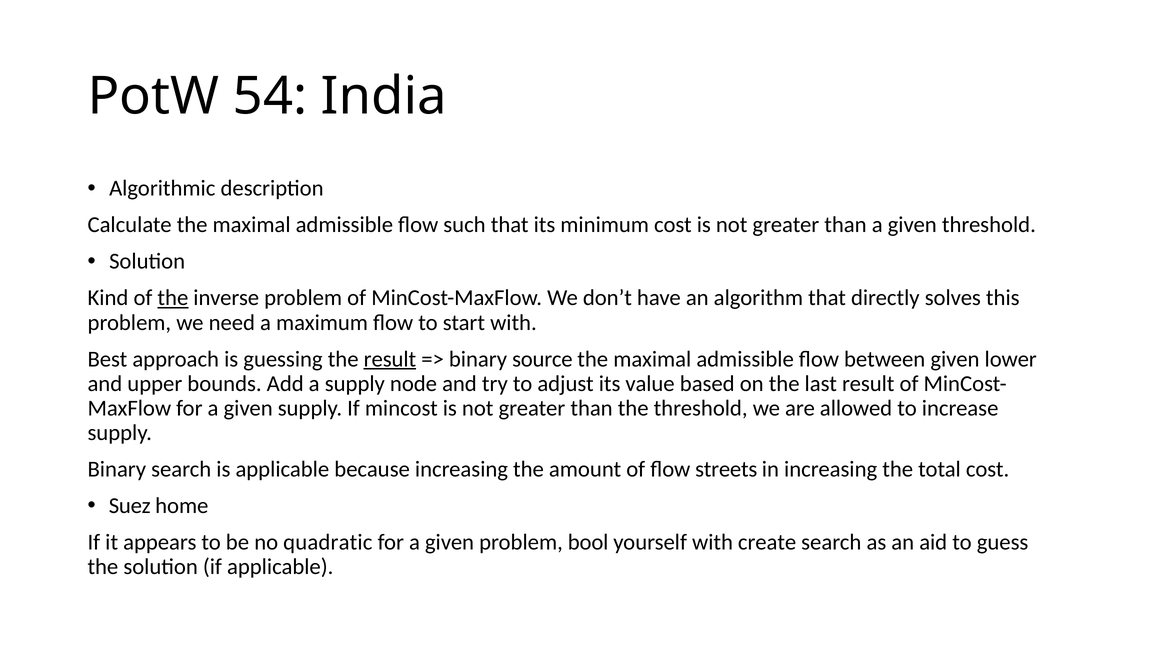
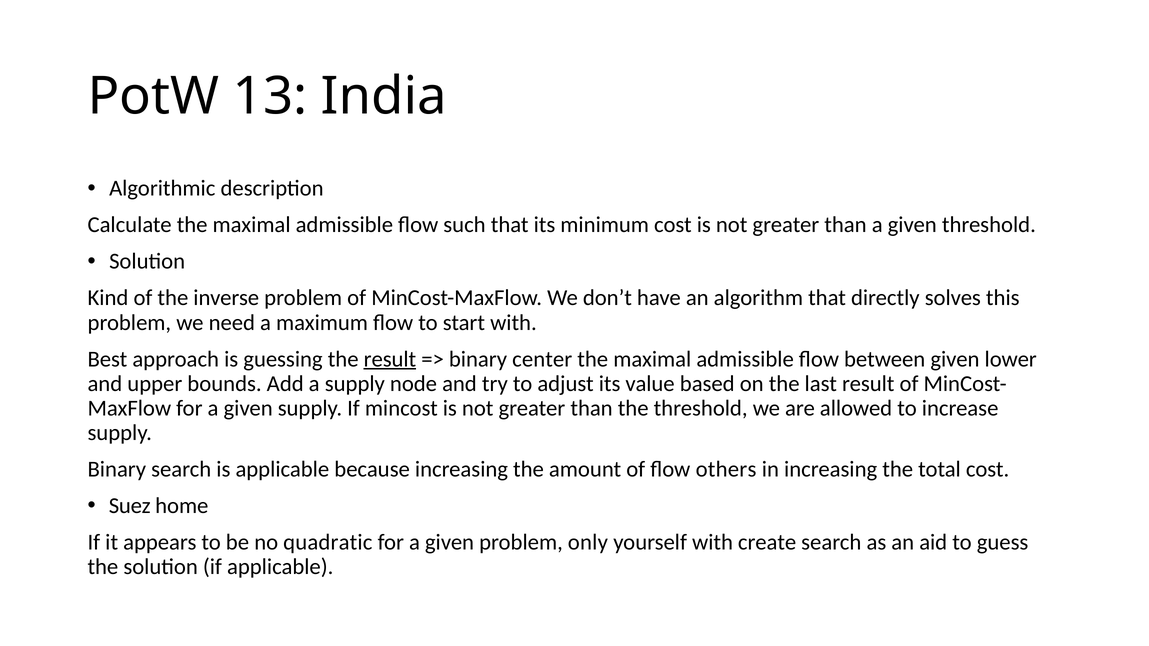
54: 54 -> 13 (270, 97)
the underline: present -> none (173, 298)
source: source -> center (542, 359)
streets: streets -> others (726, 469)
bool: bool -> only (588, 543)
